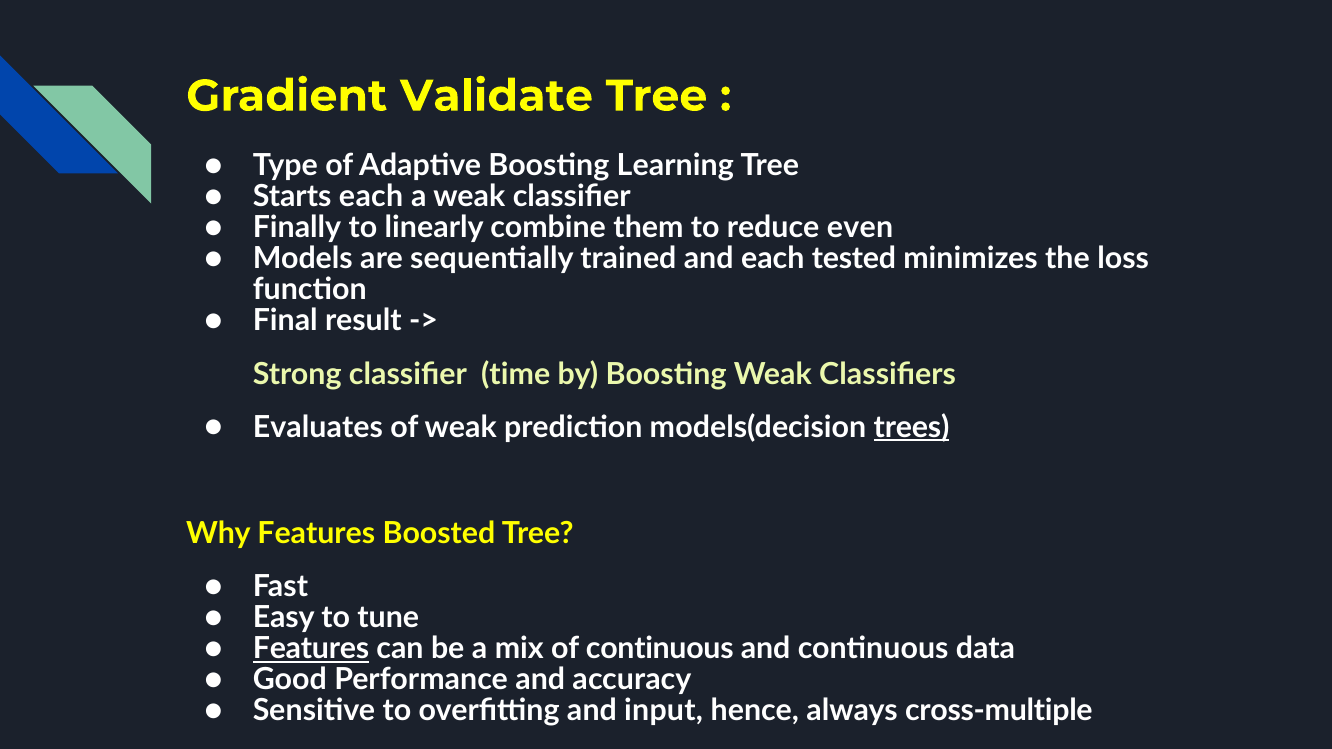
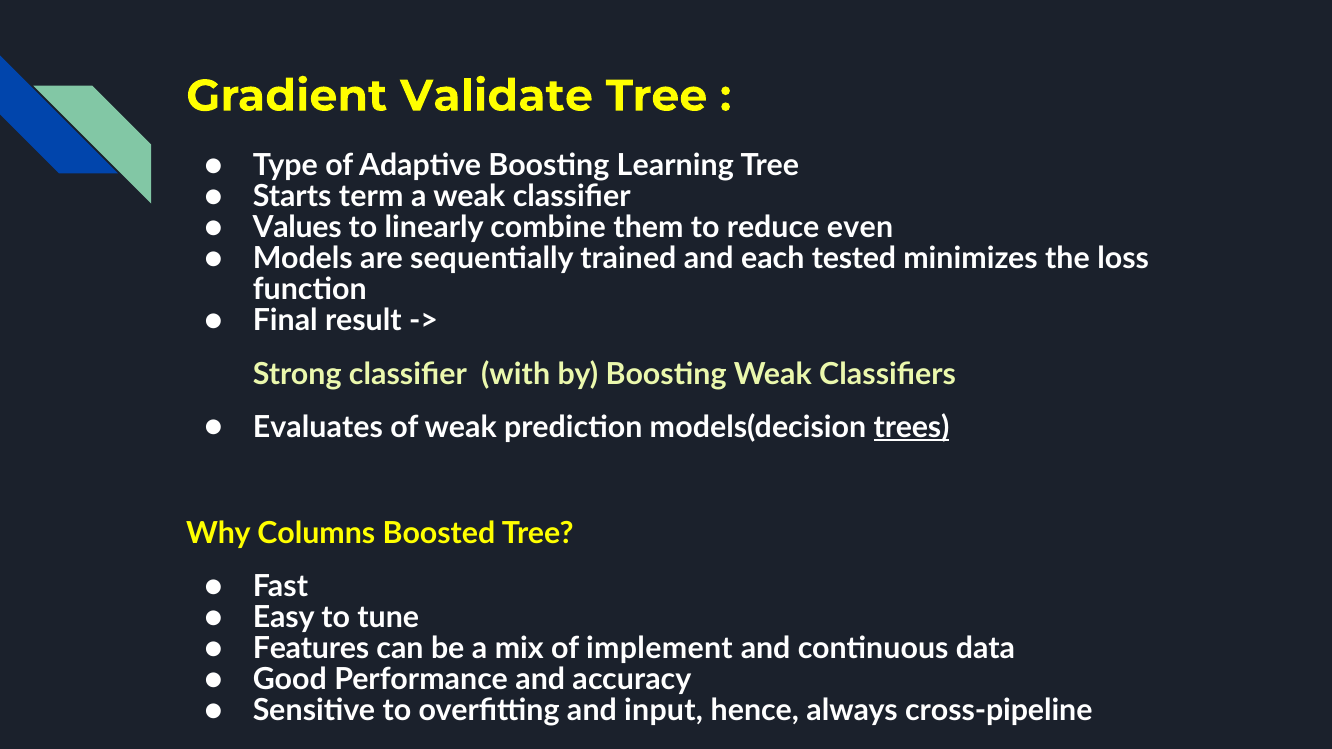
Starts each: each -> term (371, 197)
Finally: Finally -> Values (297, 228)
time: time -> with (516, 374)
Why Features: Features -> Columns (316, 534)
Features underline: present -> none (311, 649)
of continuous: continuous -> implement (659, 649)
cross-multiple: cross-multiple -> cross-pipeline (999, 711)
